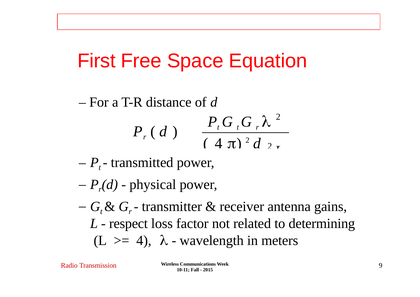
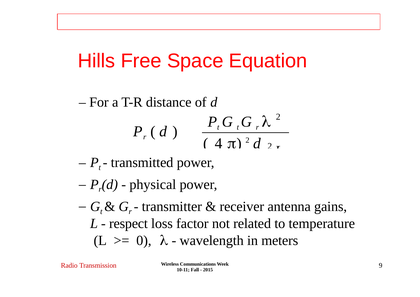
First: First -> Hills (97, 61)
determining: determining -> temperature (322, 223)
4: 4 -> 0 (144, 240)
